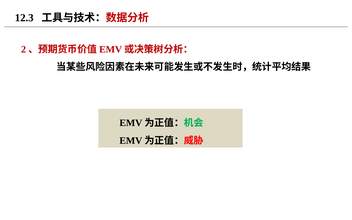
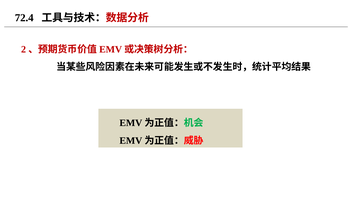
12.3: 12.3 -> 72.4 (24, 18)
